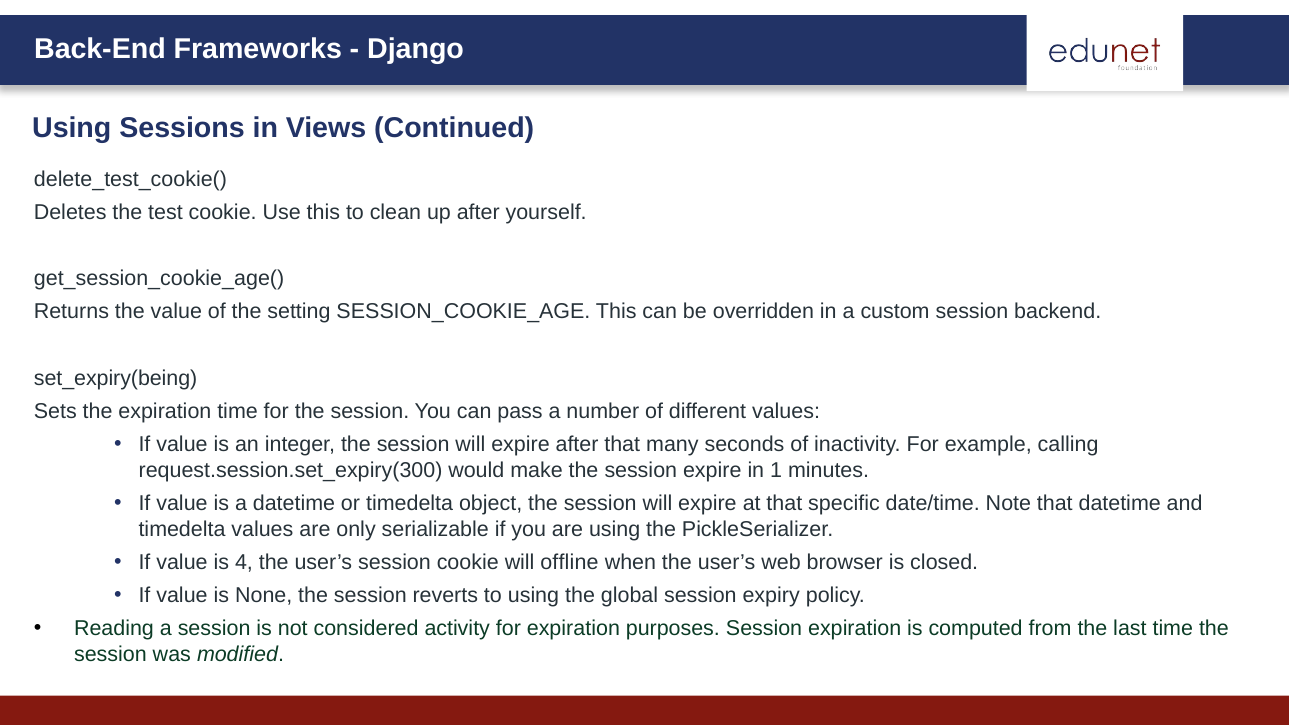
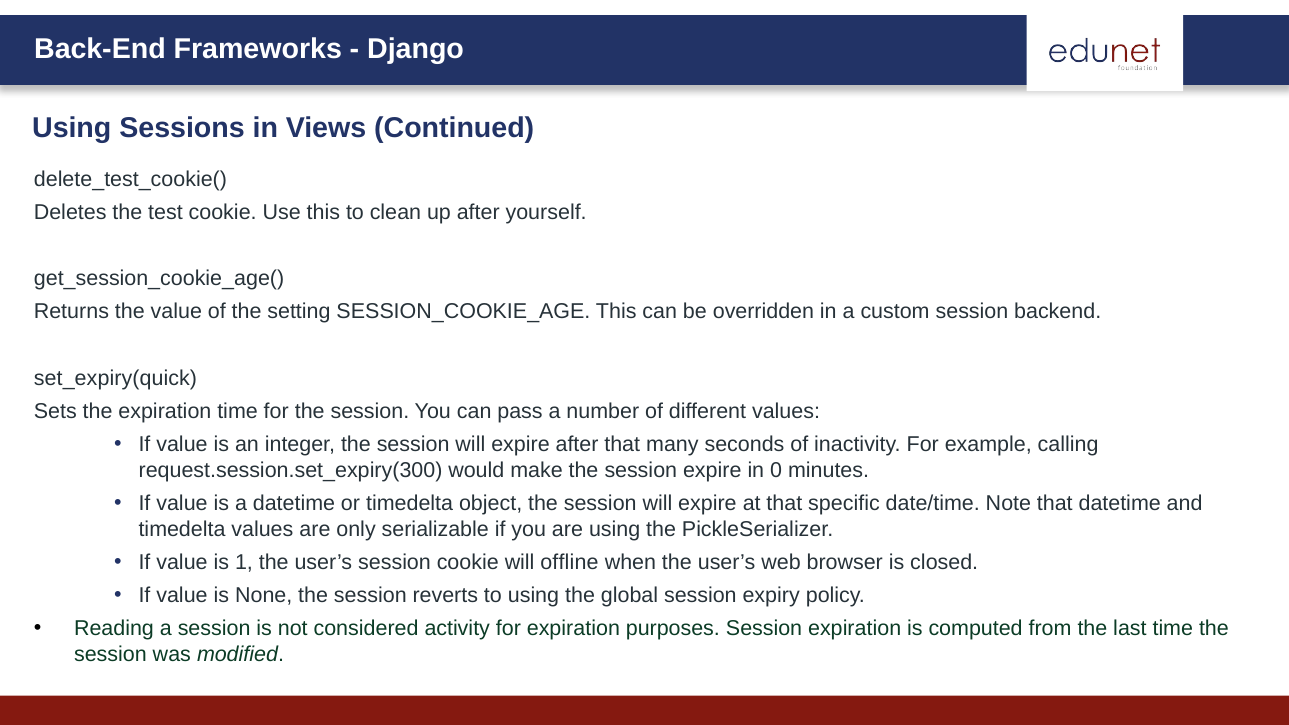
set_expiry(being: set_expiry(being -> set_expiry(quick (116, 378)
1: 1 -> 0 (776, 470)
4: 4 -> 1 (244, 563)
